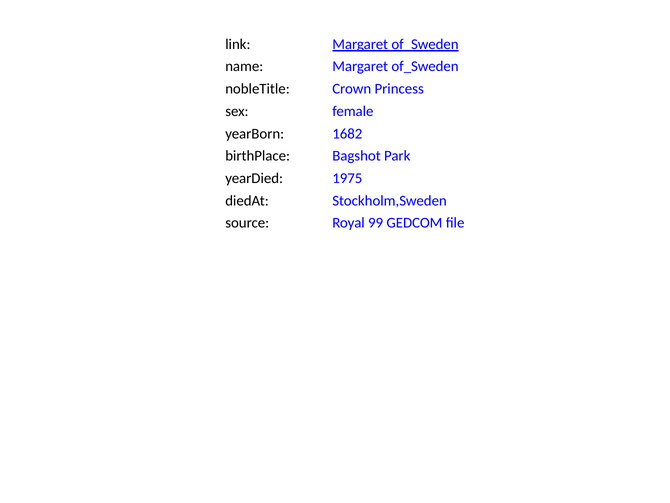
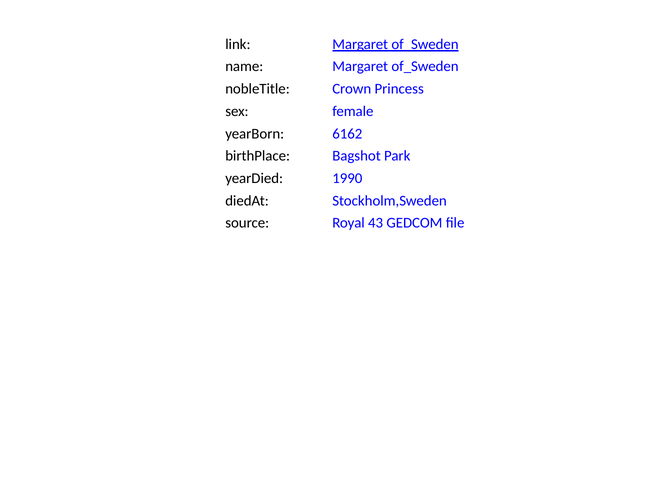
1682: 1682 -> 6162 (347, 133)
1975: 1975 -> 1990 (347, 178)
99: 99 -> 43 (376, 223)
